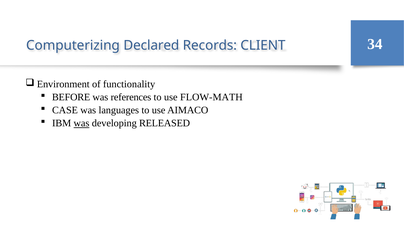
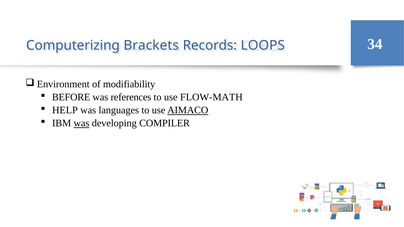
Declared: Declared -> Brackets (151, 45)
CLIENT: CLIENT -> LOOPS (263, 45)
functionality: functionality -> modifiability (129, 84)
CASE: CASE -> HELP (65, 110)
AIMACO underline: none -> present (188, 110)
RELEASED: RELEASED -> COMPILER (165, 123)
